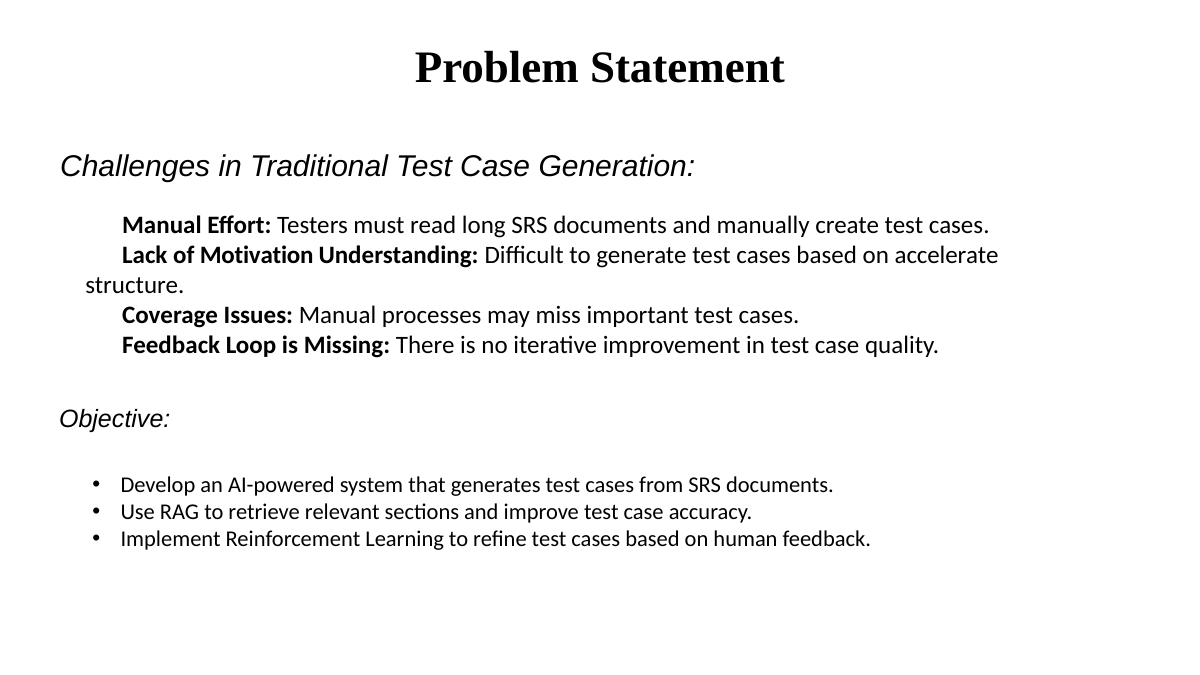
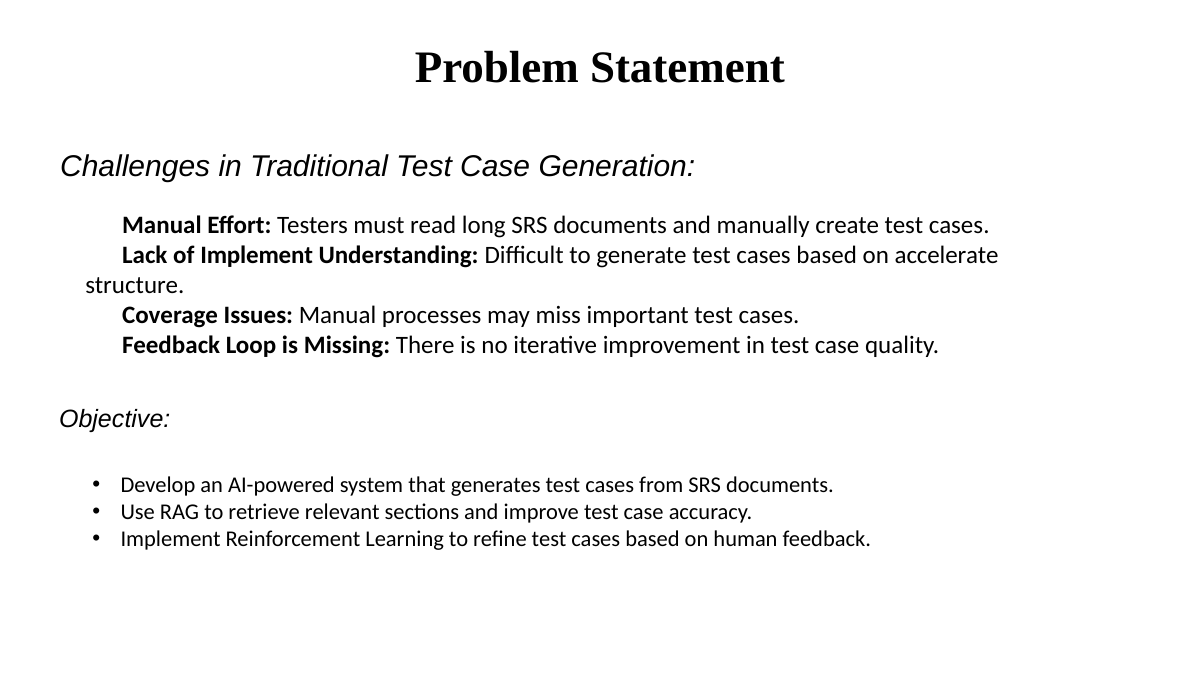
of Motivation: Motivation -> Implement (257, 255)
